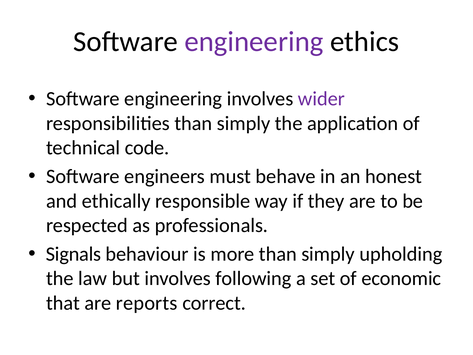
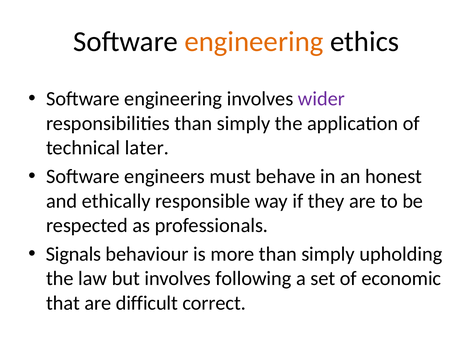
engineering colour: purple -> orange (254, 42)
code: code -> later (147, 148)
reports: reports -> difficult (147, 303)
